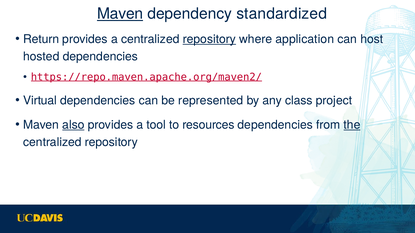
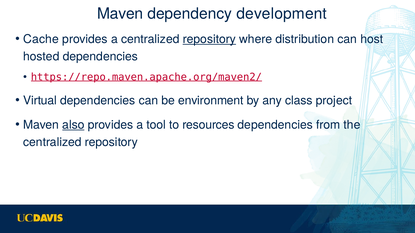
Maven underline: present -> none (120, 14)
standardized: standardized -> development (282, 14)
Return: Return -> Cache (41, 39)
application: application -> distribution (305, 39)
represented: represented -> environment (211, 101)
the underline: present -> none (352, 125)
